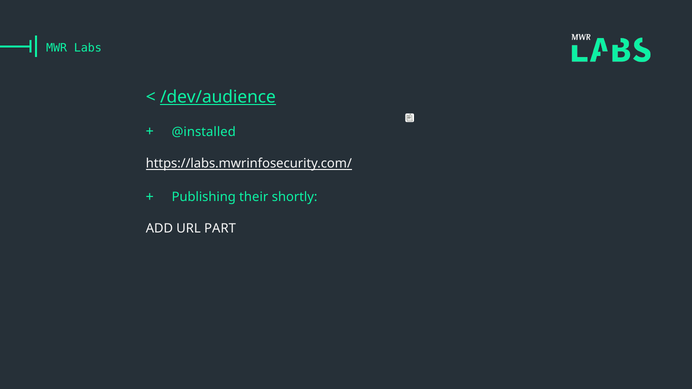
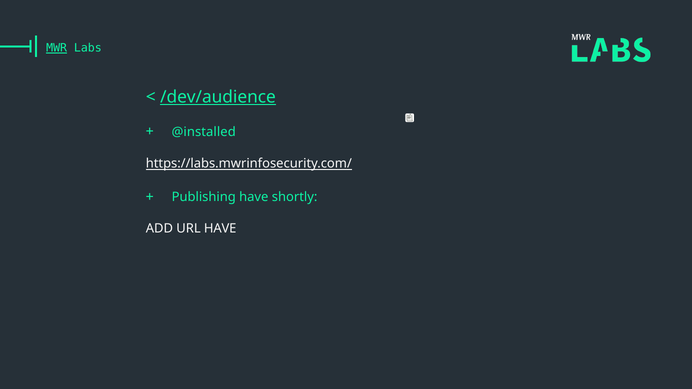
MWR underline: none -> present (57, 48)
Publishing their: their -> have (254, 197)
URL PART: PART -> HAVE (220, 229)
